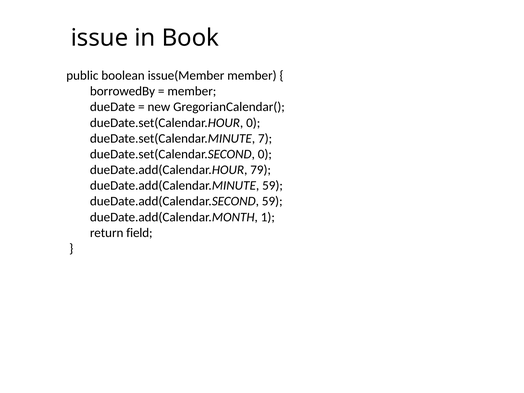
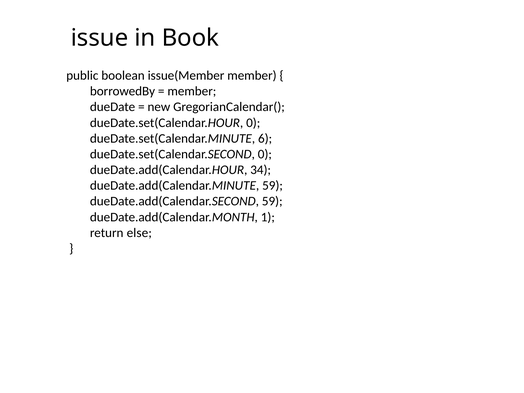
7: 7 -> 6 (265, 138)
79: 79 -> 34 (261, 170)
field: field -> else (139, 233)
